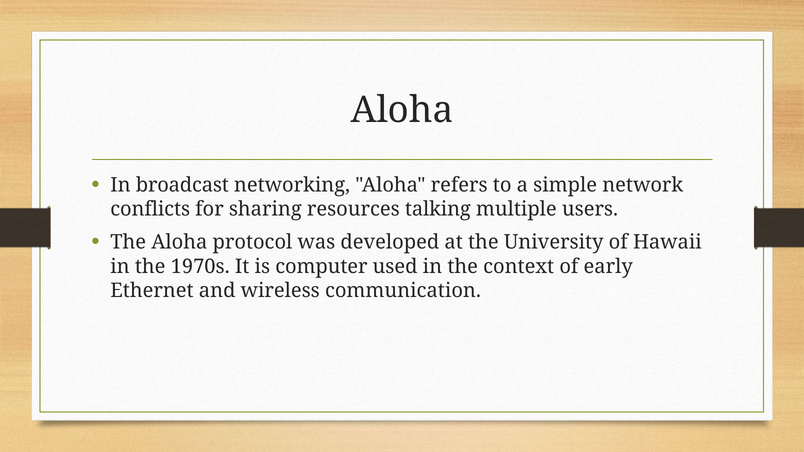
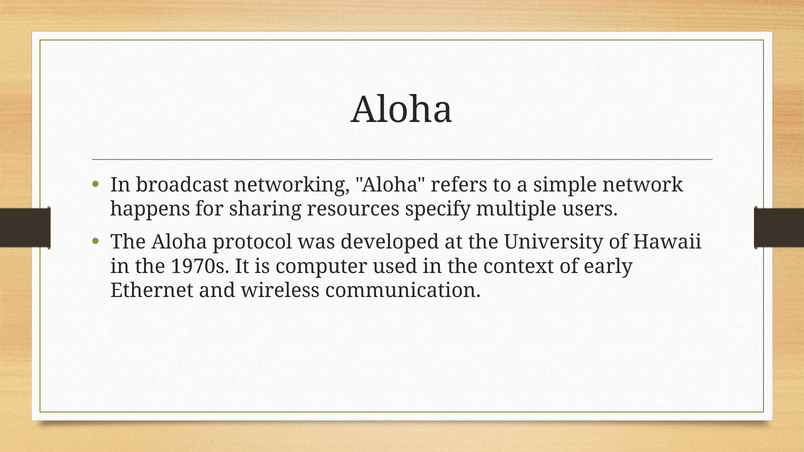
conflicts: conflicts -> happens (150, 209)
talking: talking -> specify (438, 209)
